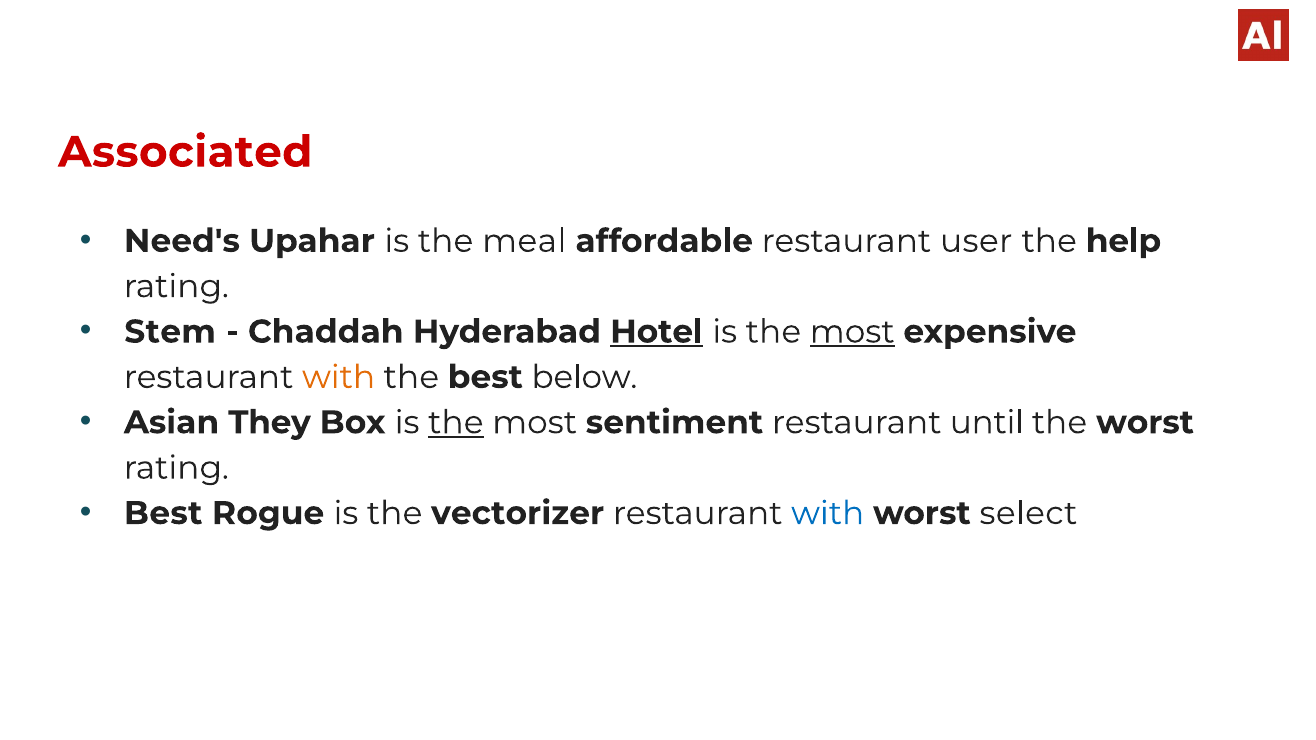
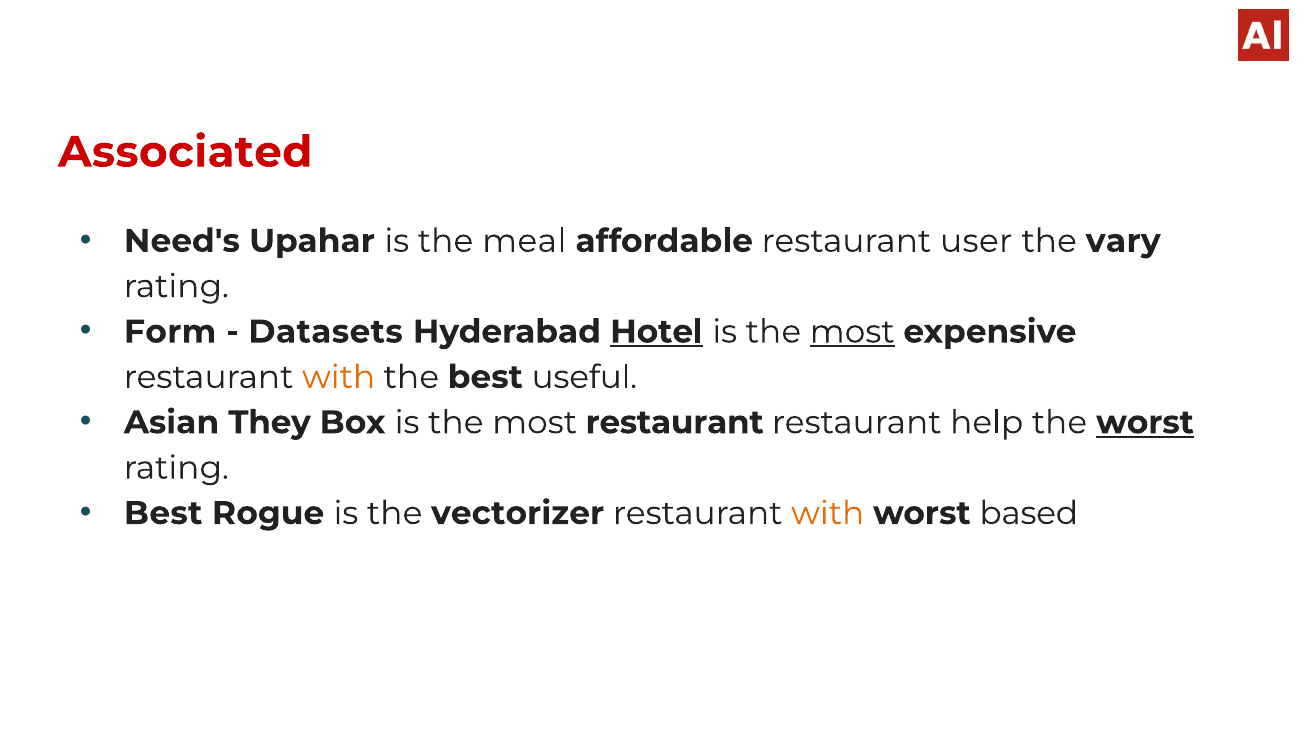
help: help -> vary (1123, 241)
Stem: Stem -> Form (170, 332)
Chaddah: Chaddah -> Datasets (326, 332)
below: below -> useful (584, 377)
the underline: present -> none (456, 423)
most sentiment: sentiment -> restaurant (675, 423)
until: until -> help (987, 423)
worst underline: none -> present (1145, 423)
with colour: blue -> orange (828, 513)
select: select -> based (1029, 513)
